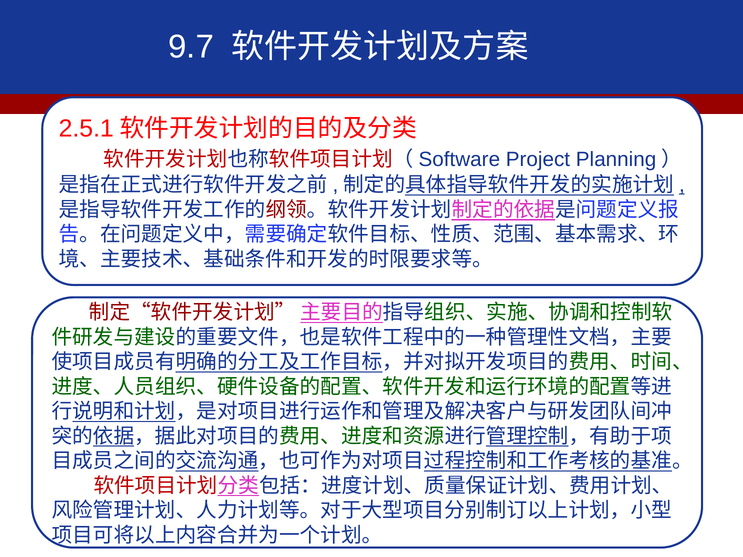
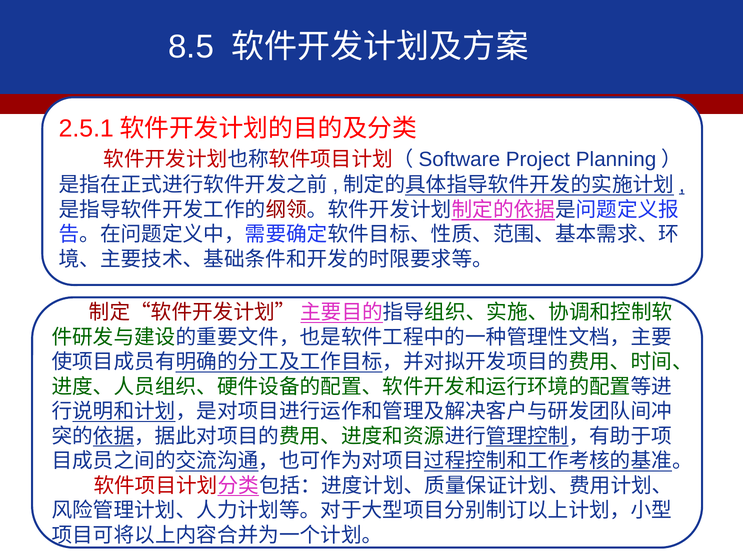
9.7: 9.7 -> 8.5 (191, 47)
